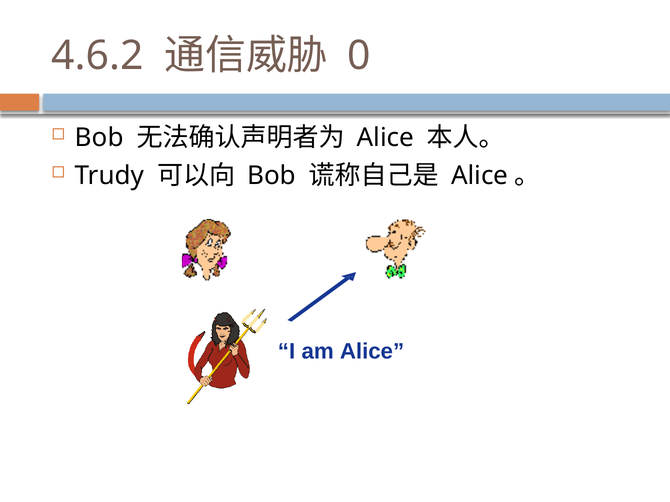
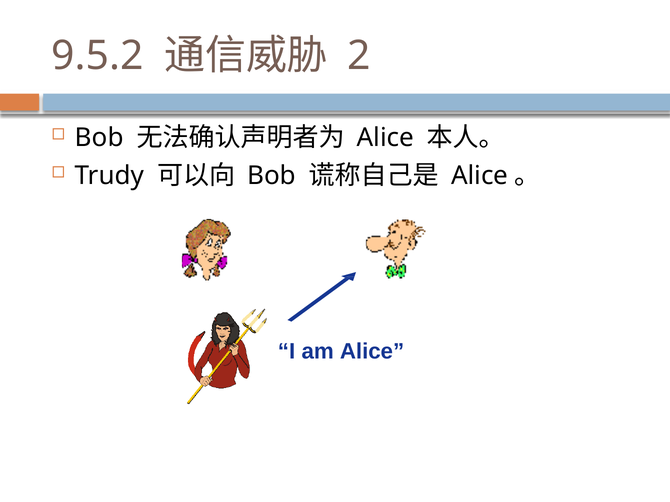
4.6.2: 4.6.2 -> 9.5.2 (98, 56)
0: 0 -> 2 (359, 56)
